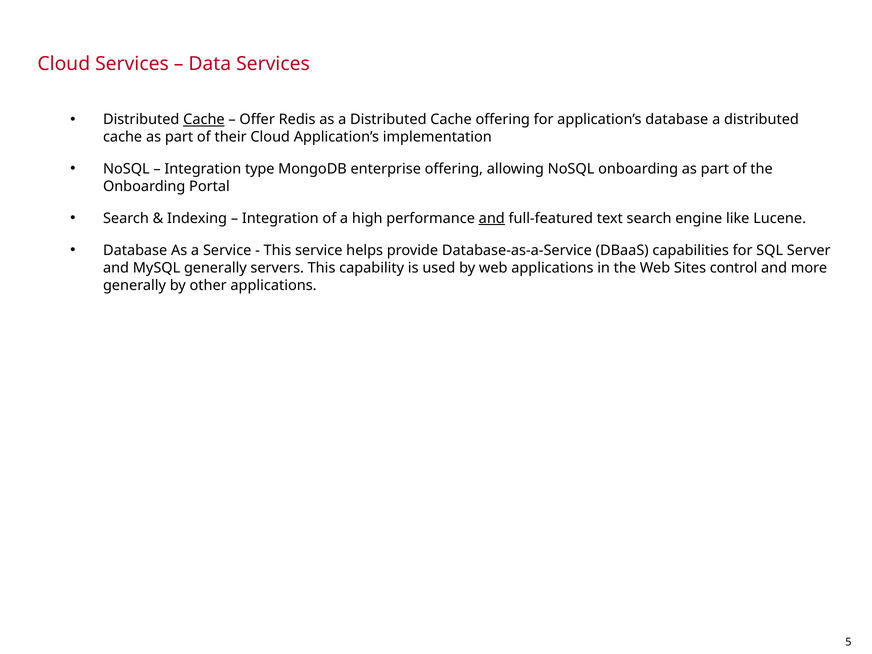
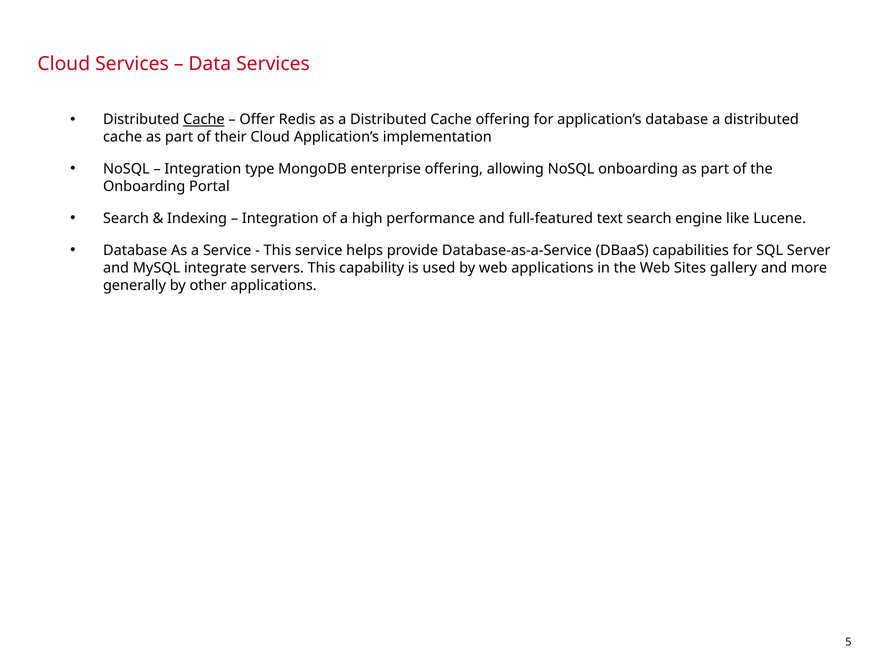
and underline: present -> none (492, 218)
MySQL generally: generally -> integrate (215, 268)
control: control -> gallery (733, 268)
